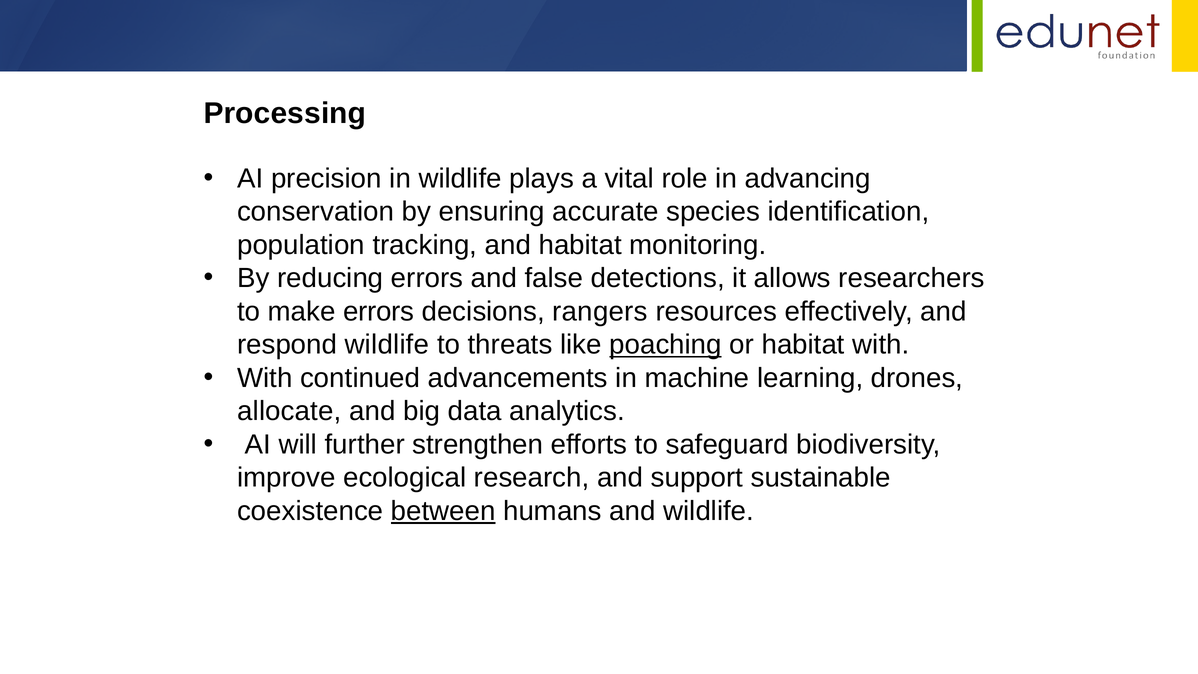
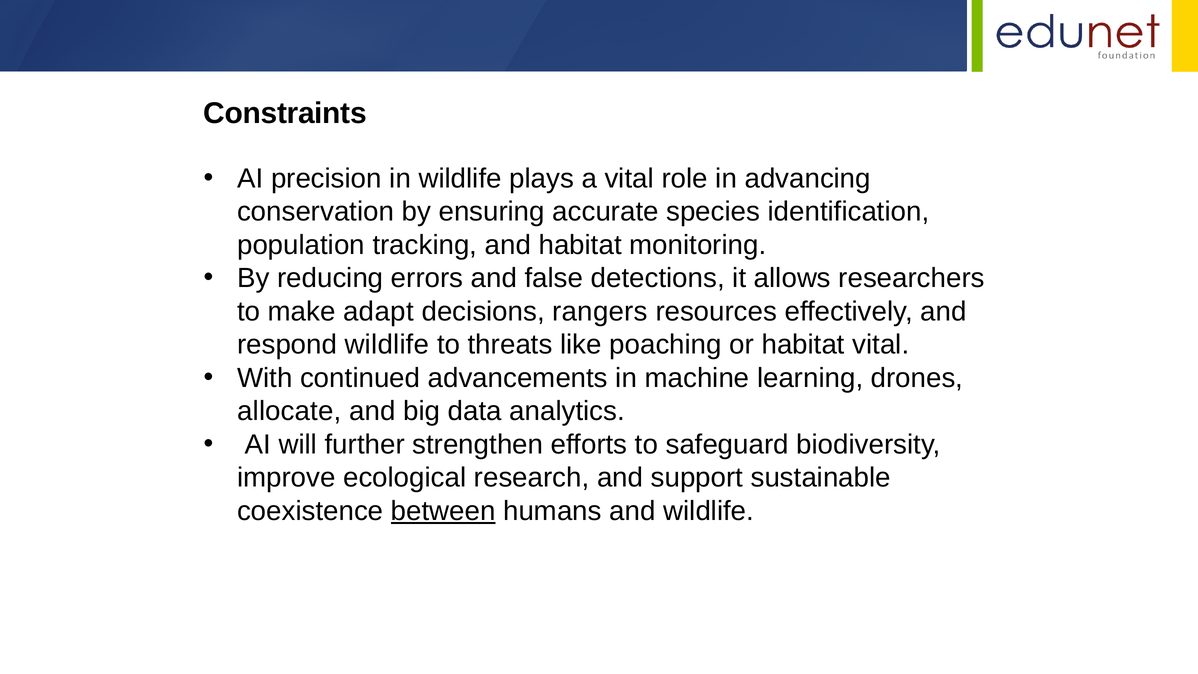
Processing: Processing -> Constraints (285, 113)
make errors: errors -> adapt (378, 311)
poaching underline: present -> none (666, 345)
habitat with: with -> vital (881, 345)
